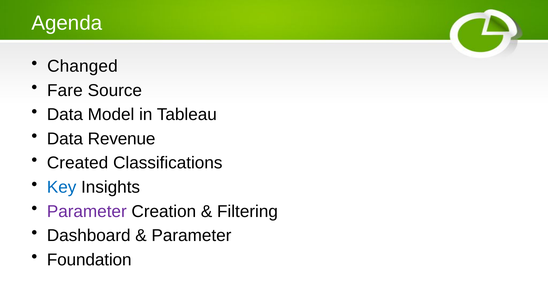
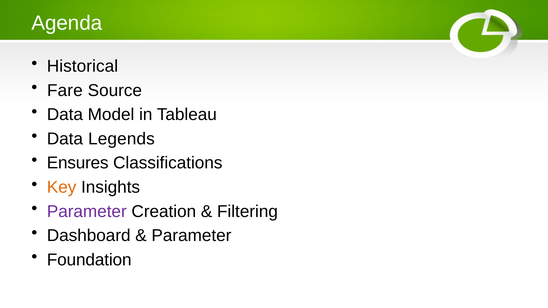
Changed: Changed -> Historical (82, 66)
Revenue: Revenue -> Legends (121, 139)
Created: Created -> Ensures (78, 163)
Key colour: blue -> orange (62, 187)
